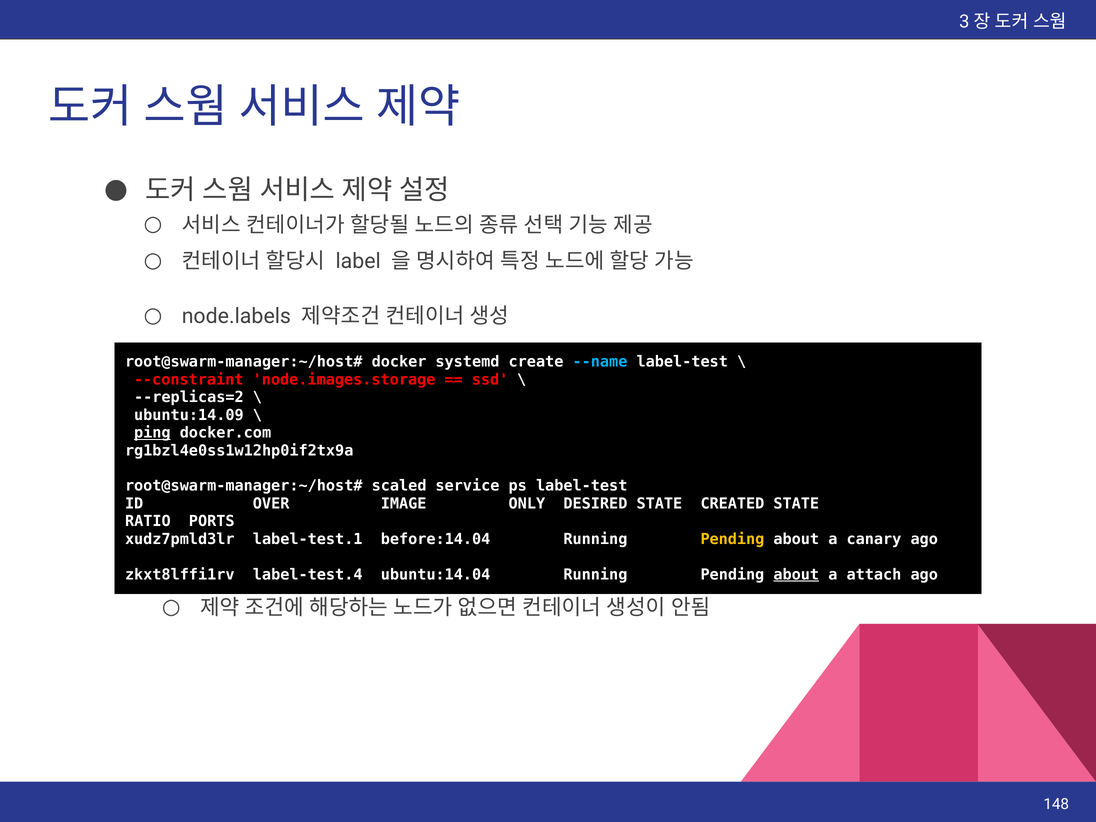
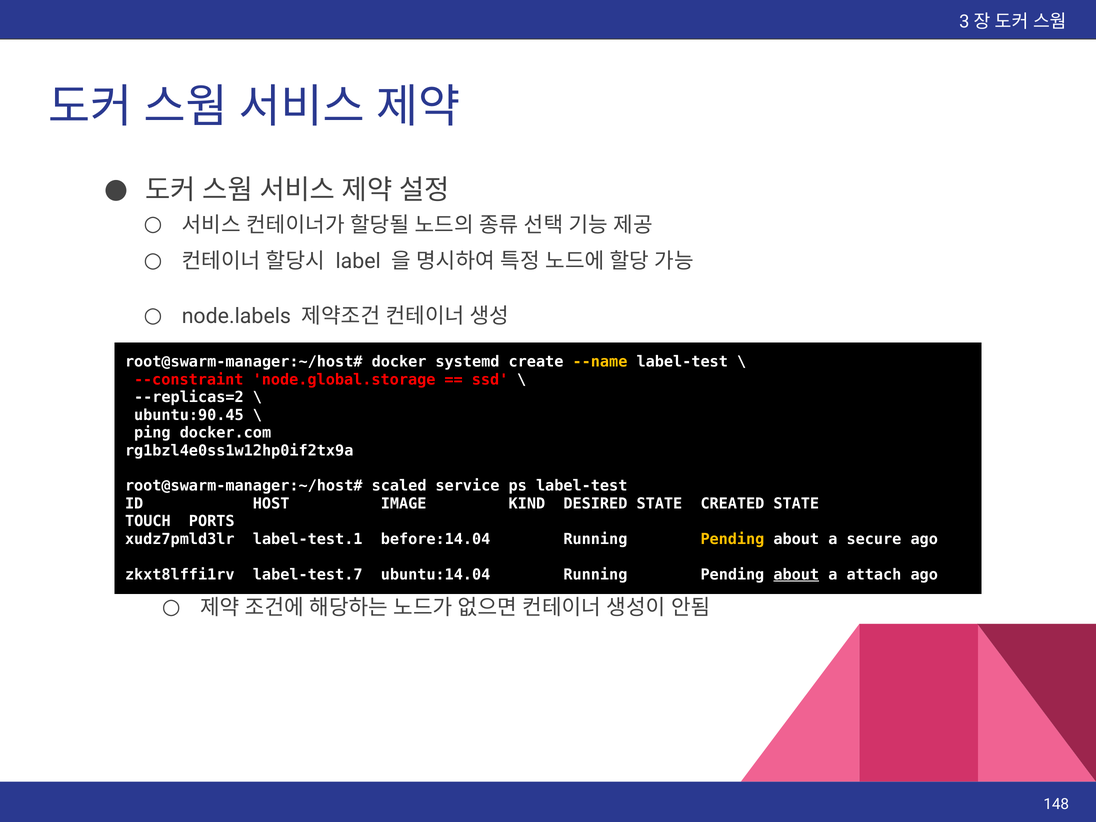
--name colour: light blue -> yellow (600, 362)
node.images.storage: node.images.storage -> node.global.storage (344, 380)
ubuntu:14.09: ubuntu:14.09 -> ubuntu:90.45 (189, 415)
ping underline: present -> none (152, 433)
OVER: OVER -> HOST (271, 504)
ONLY: ONLY -> KIND (527, 504)
RATIO: RATIO -> TOUCH (148, 521)
canary: canary -> secure (874, 539)
label-test.4: label-test.4 -> label-test.7 (308, 575)
